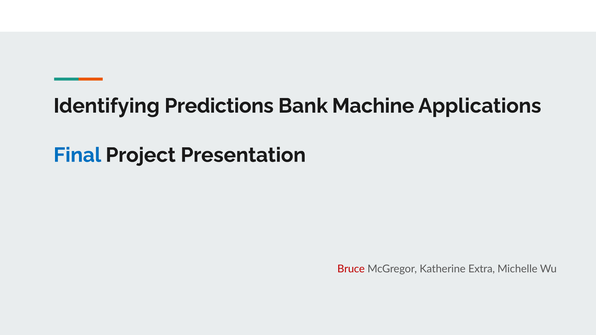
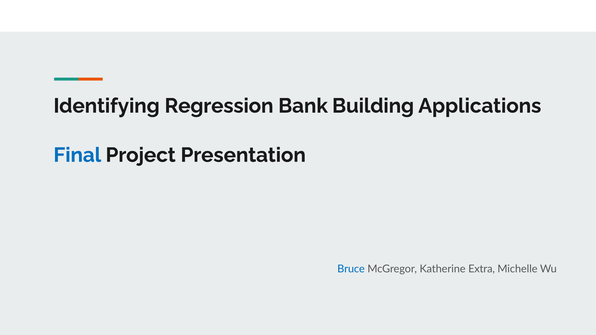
Predictions: Predictions -> Regression (219, 106)
Machine: Machine -> Building (373, 106)
Bruce colour: red -> blue (351, 269)
